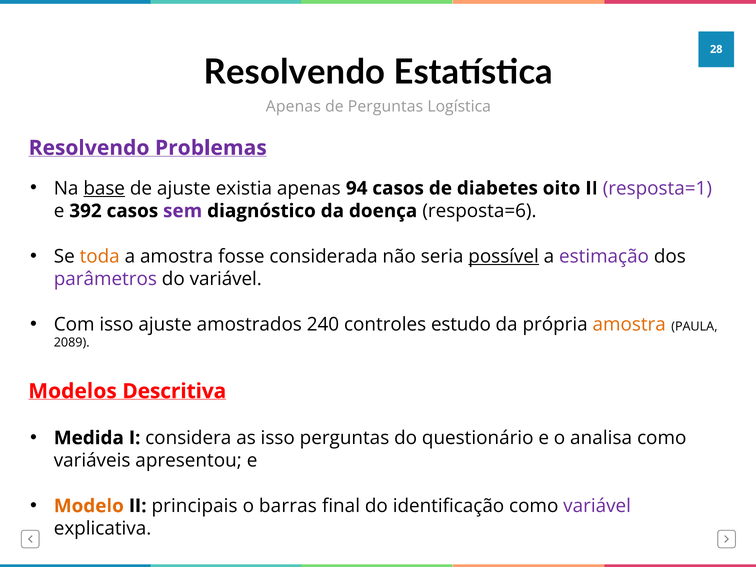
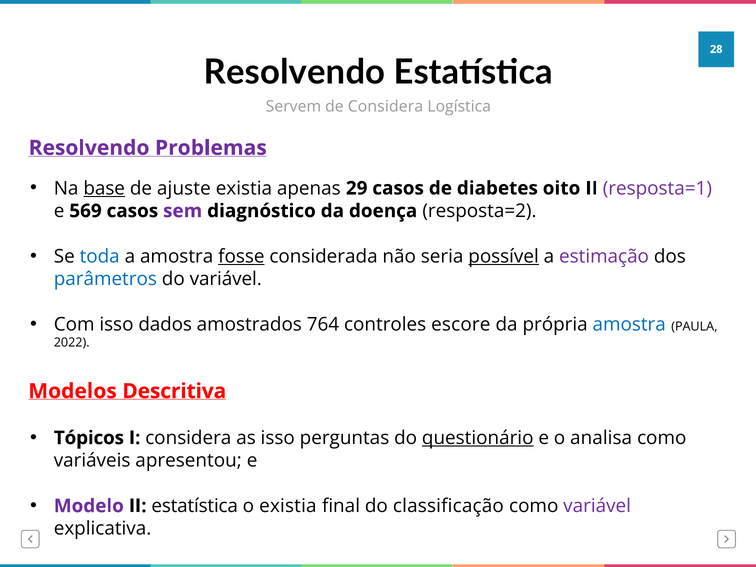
Apenas: Apenas -> Servem (293, 106)
de Perguntas: Perguntas -> Considera (385, 106)
94: 94 -> 29 (357, 188)
392: 392 -> 569 (86, 211)
resposta=6: resposta=6 -> resposta=2 (479, 211)
toda colour: orange -> blue (100, 256)
fosse underline: none -> present (241, 256)
parâmetros colour: purple -> blue (105, 279)
isso ajuste: ajuste -> dados (165, 324)
240: 240 -> 764 (323, 324)
estudo: estudo -> escore (461, 324)
amostra colour: orange -> blue (629, 324)
2089: 2089 -> 2022 (72, 343)
Medida: Medida -> Tópicos (89, 438)
questionário underline: none -> present (478, 438)
Modelo colour: orange -> purple (89, 506)
II principais: principais -> estatística (195, 506)
o barras: barras -> existia (288, 506)
identificação: identificação -> classificação (448, 506)
